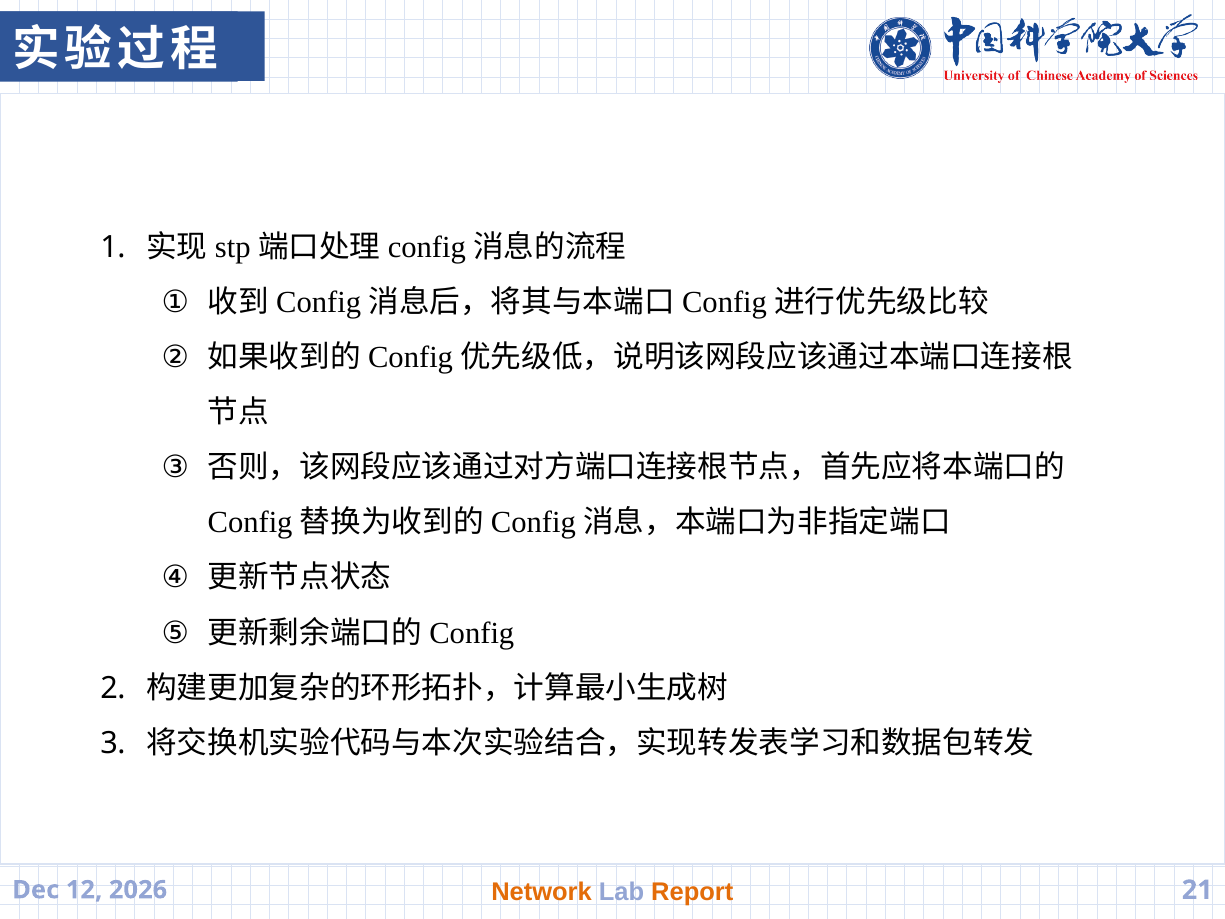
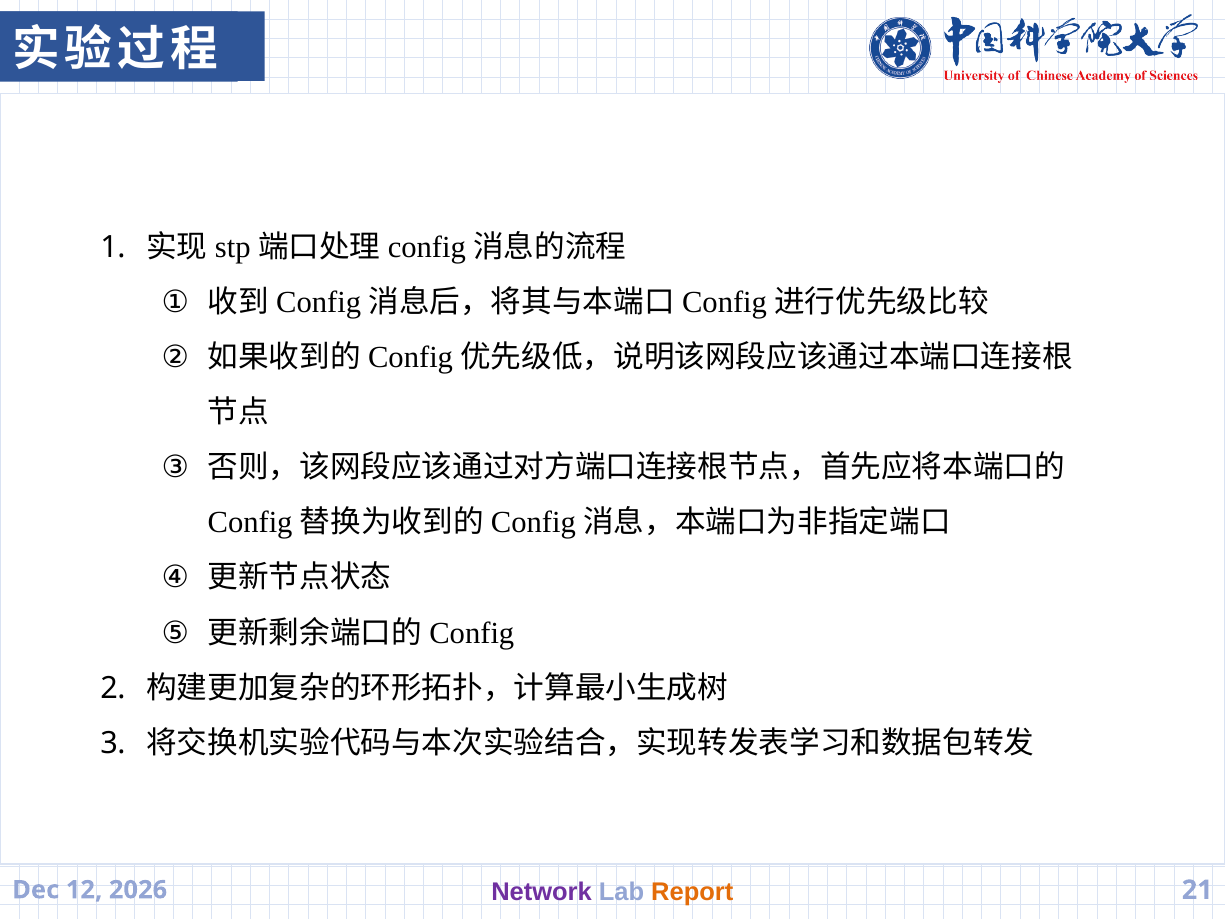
Network colour: orange -> purple (542, 892)
